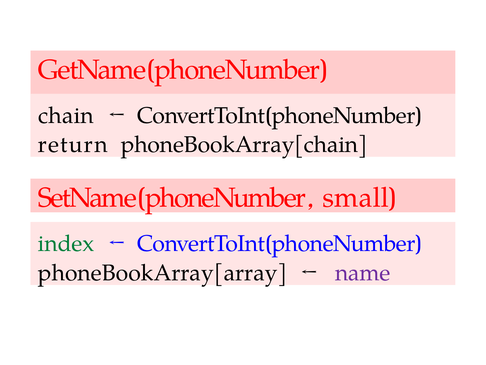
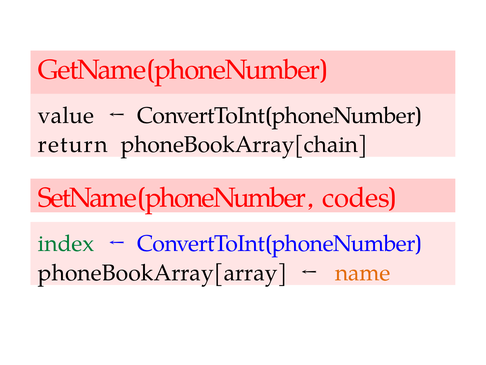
chain: chain -> value (66, 115)
small: small -> codes (356, 198)
name colour: purple -> orange (363, 273)
